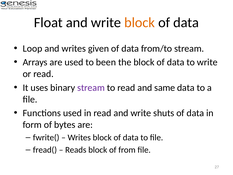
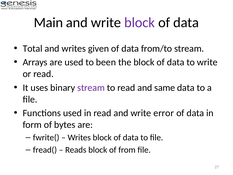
Float: Float -> Main (48, 23)
block colour: orange -> purple (140, 23)
Loop: Loop -> Total (33, 48)
shuts: shuts -> error (164, 113)
